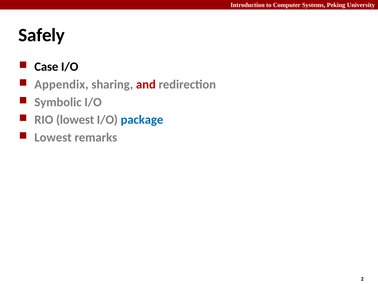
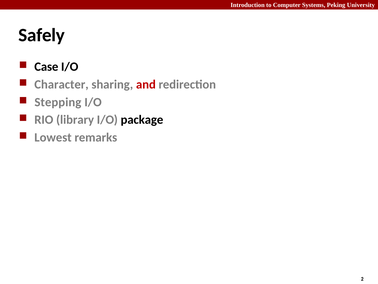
Appendix: Appendix -> Character (61, 84)
Symbolic: Symbolic -> Stepping (58, 102)
RIO lowest: lowest -> library (75, 120)
package colour: blue -> black (142, 120)
